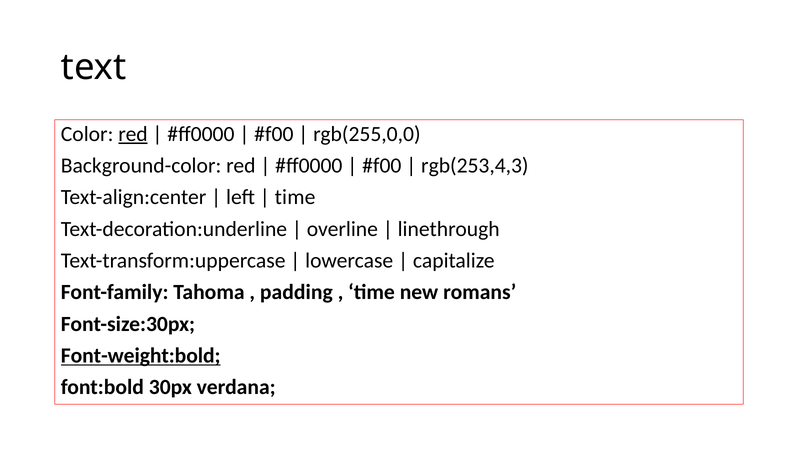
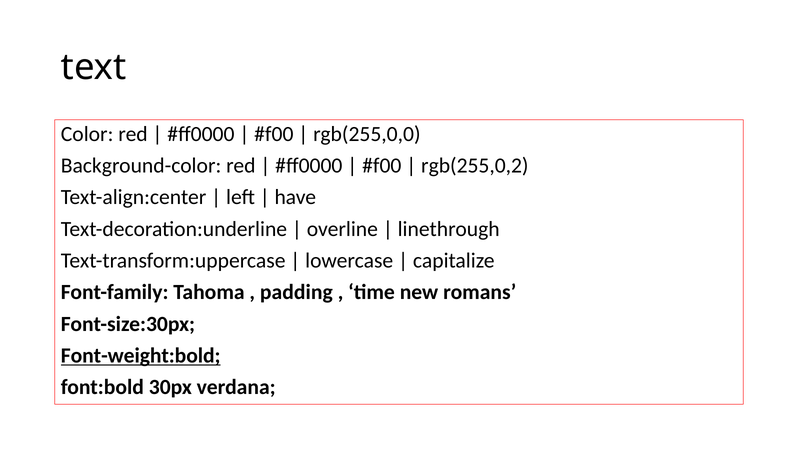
red underline: present -> none (133, 134)
rgb(253,4,3: rgb(253,4,3 -> rgb(255,0,2 (475, 166)
time: time -> have (295, 197)
